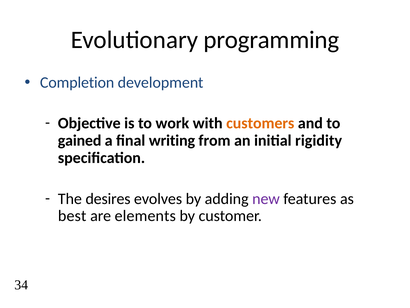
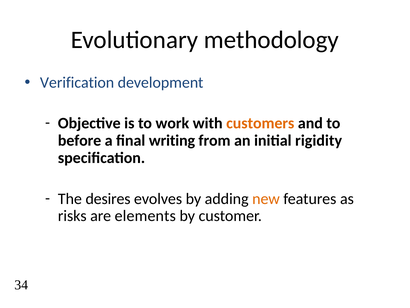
programming: programming -> methodology (271, 40)
Completion: Completion -> Verification (77, 82)
gained: gained -> before (80, 140)
new colour: purple -> orange (266, 198)
best: best -> risks (72, 216)
